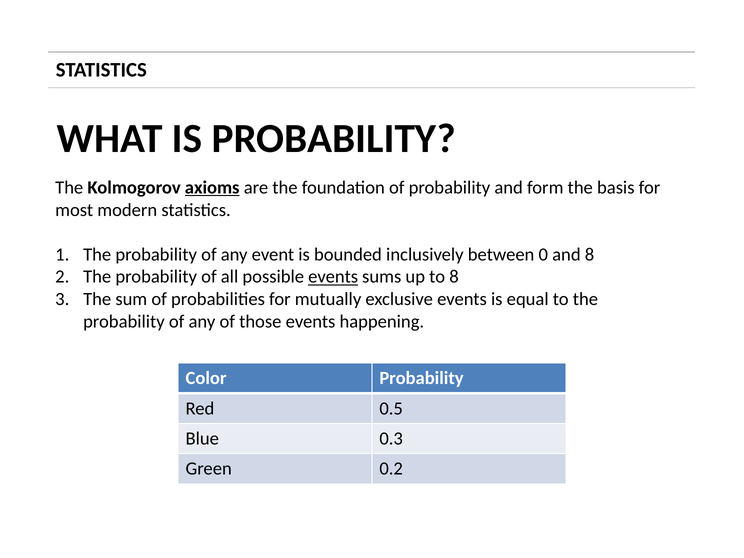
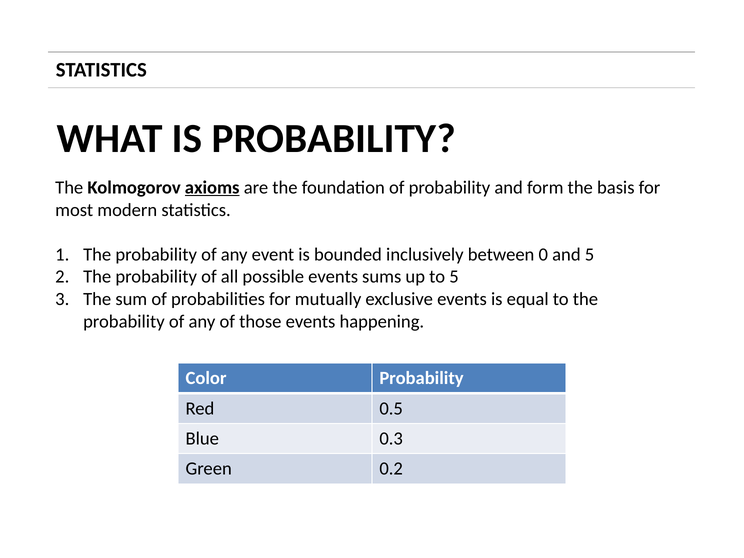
and 8: 8 -> 5 (589, 255)
events underline: present -> none (333, 277)
to 8: 8 -> 5 (454, 277)
